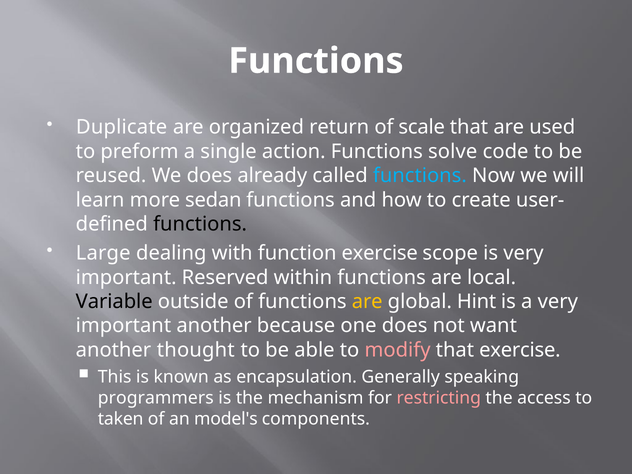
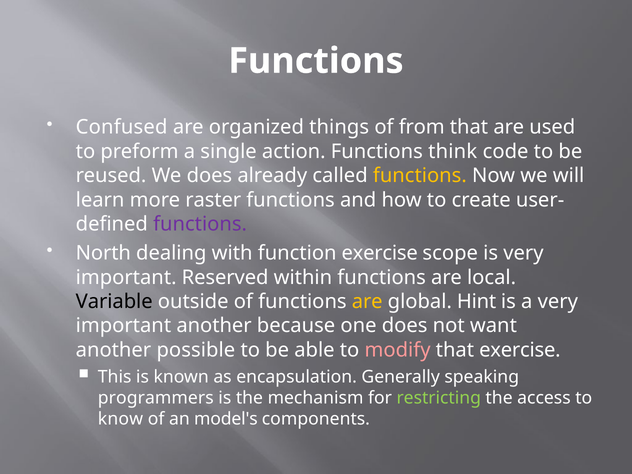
Duplicate: Duplicate -> Confused (122, 127)
return: return -> things (339, 127)
scale: scale -> from (422, 127)
solve: solve -> think (453, 151)
functions colour: light blue -> yellow (420, 176)
sedan: sedan -> raster (213, 200)
functions colour: black -> purple (200, 224)
Large: Large -> North (103, 253)
thought: thought -> possible (196, 350)
restricting colour: pink -> light green (439, 398)
taken: taken -> know (120, 419)
